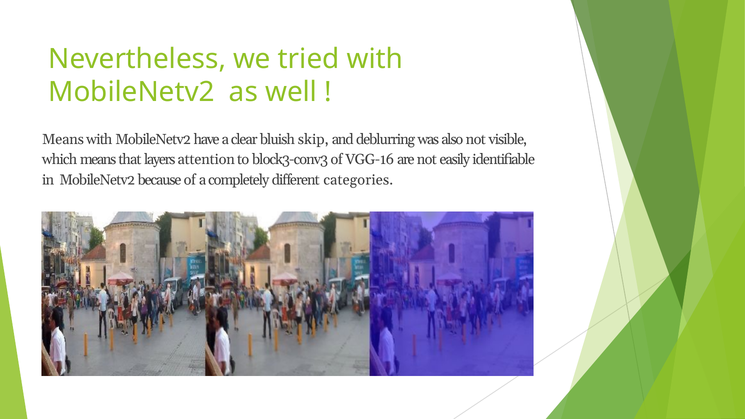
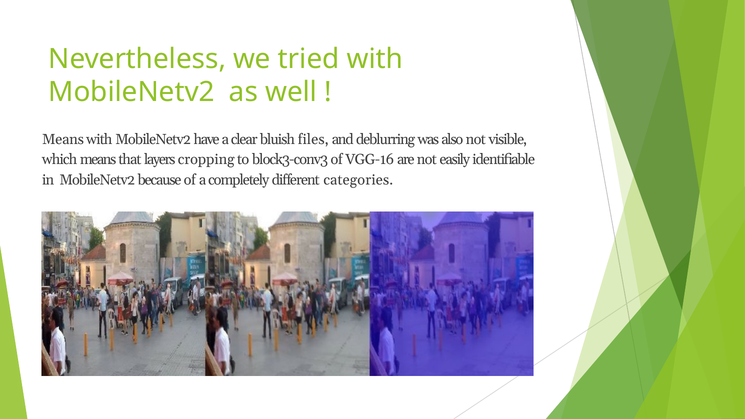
skip: skip -> files (313, 140)
attention: attention -> cropping (206, 160)
